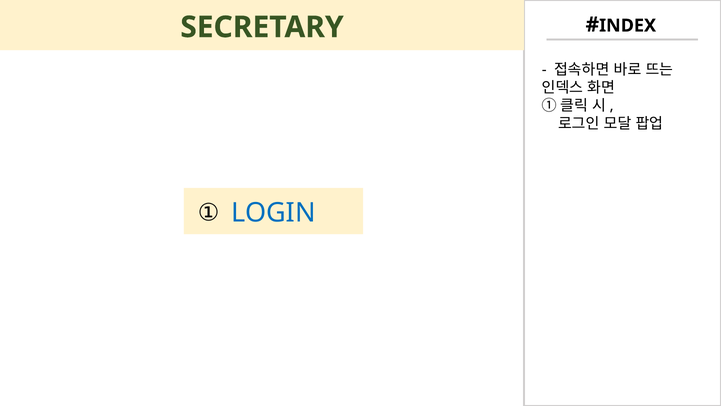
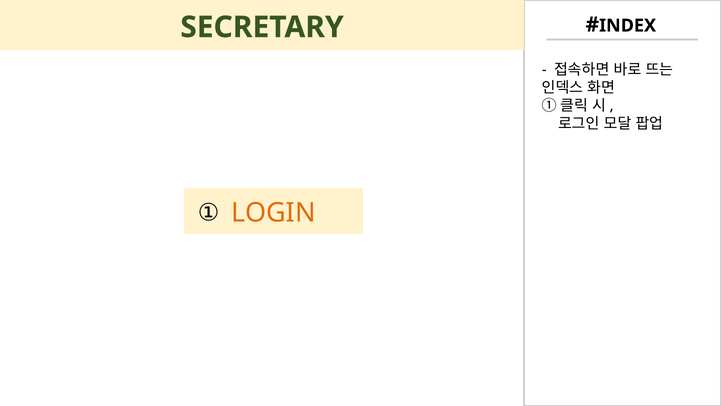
LOGIN colour: blue -> orange (273, 213)
